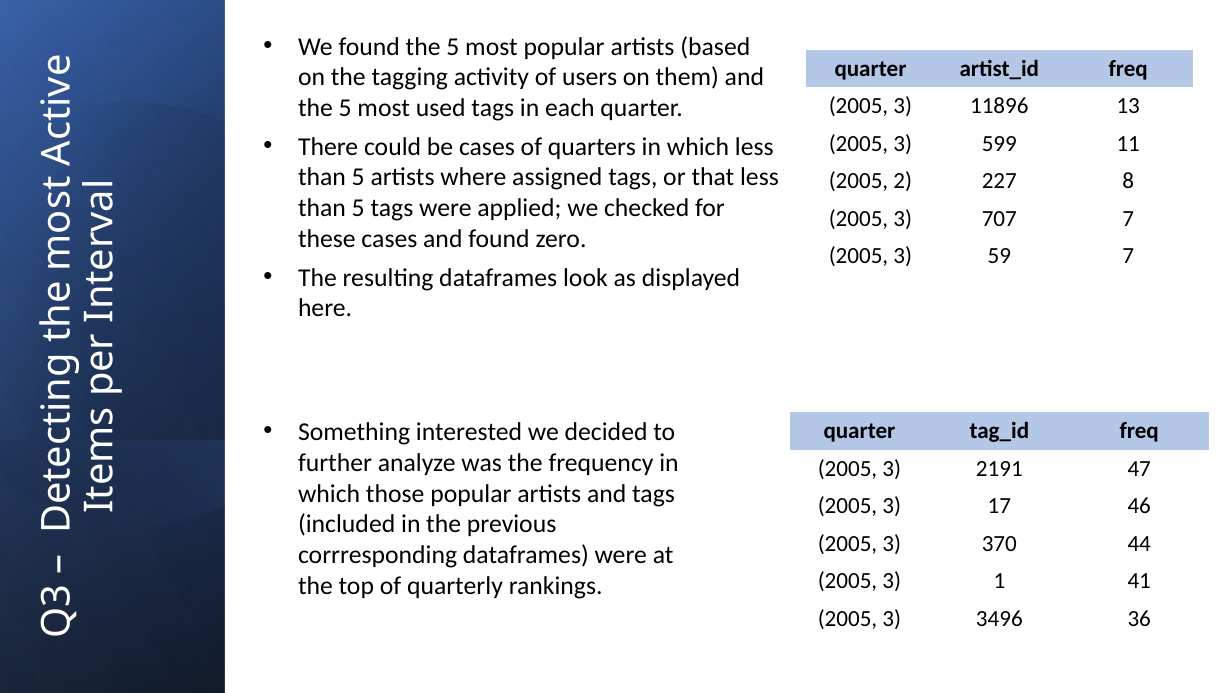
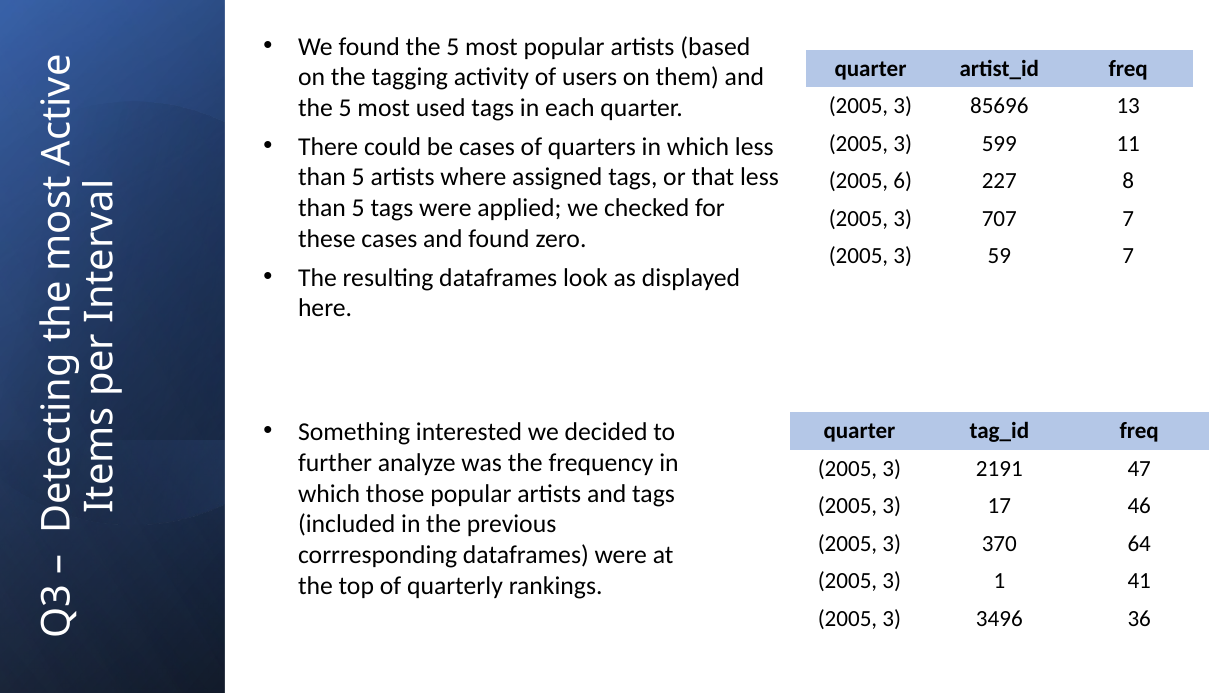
11896: 11896 -> 85696 (999, 106)
2: 2 -> 6 (903, 181)
44: 44 -> 64 (1139, 544)
